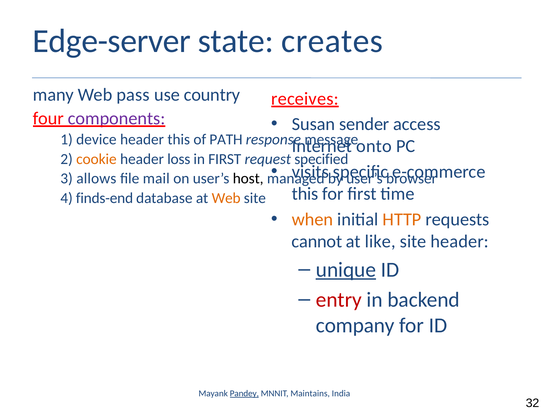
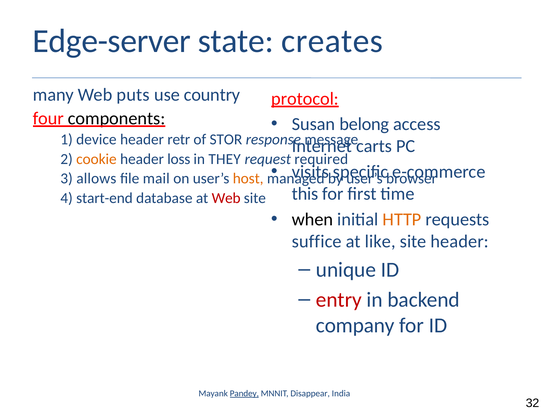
pass: pass -> puts (133, 95)
receives: receives -> protocol (305, 99)
components colour: purple -> black (117, 118)
sender: sender -> belong (364, 124)
header this: this -> retr (179, 139)
PATH: PATH -> STOR (226, 139)
onto: onto -> carts (374, 146)
in FIRST: FIRST -> THEY (225, 159)
specified: specified -> required (321, 159)
host colour: black -> orange (248, 178)
finds-end: finds-end -> start-end (104, 198)
Web colour: orange -> red (226, 198)
when colour: orange -> black (312, 219)
cannot: cannot -> suffice (317, 241)
unique underline: present -> none (346, 270)
Maintains: Maintains -> Disappear (310, 393)
